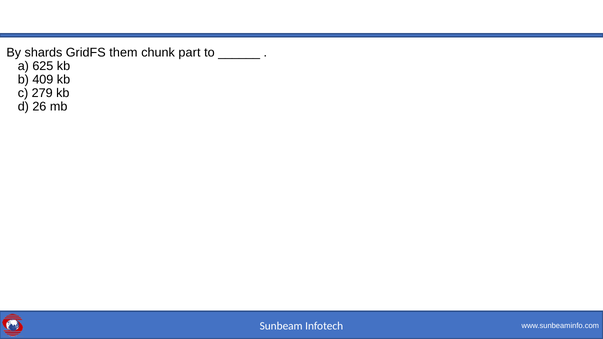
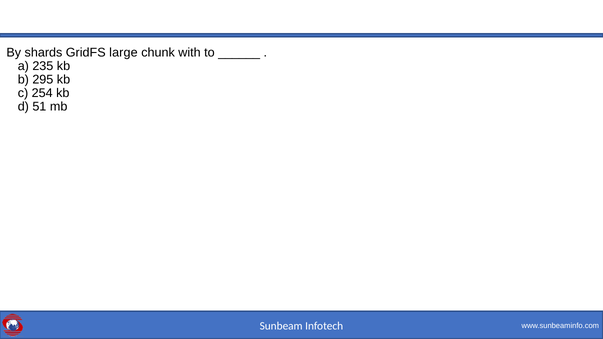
them: them -> large (123, 53)
part: part -> with (190, 53)
625: 625 -> 235 (43, 66)
409: 409 -> 295 (43, 80)
279: 279 -> 254 (42, 93)
26: 26 -> 51 (39, 107)
